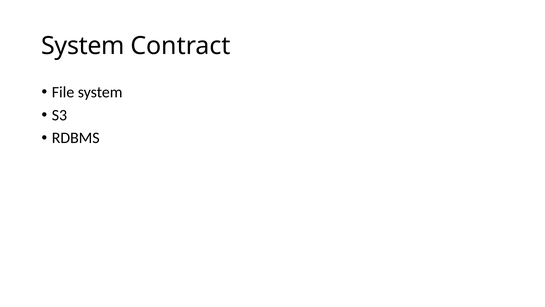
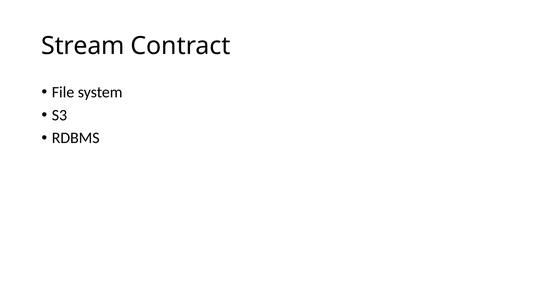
System: System -> Stream (83, 46)
